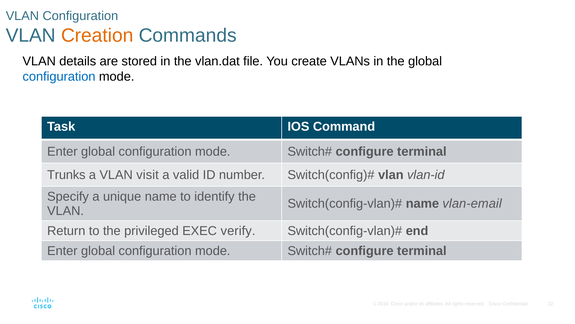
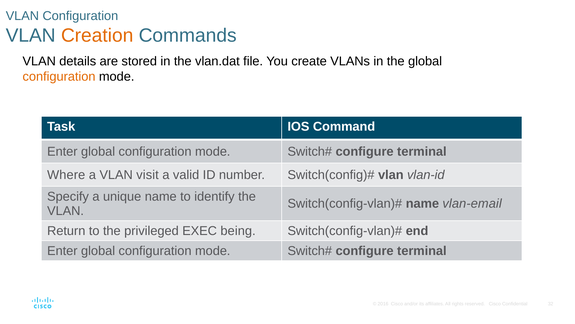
configuration colour: blue -> orange (59, 77)
Trunks: Trunks -> Where (66, 175)
verify: verify -> being (238, 230)
